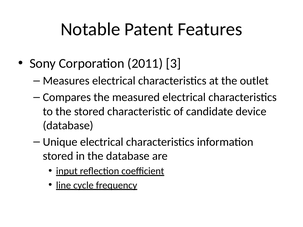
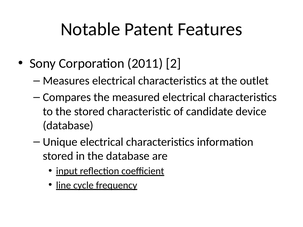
3: 3 -> 2 (173, 64)
